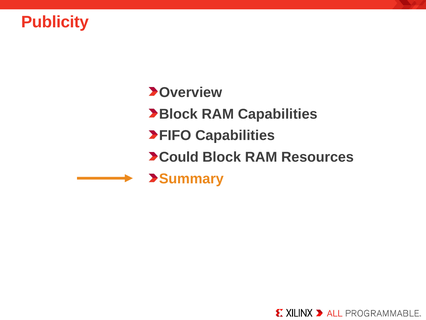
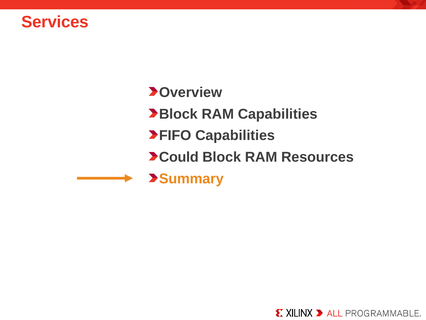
Publicity: Publicity -> Services (55, 22)
